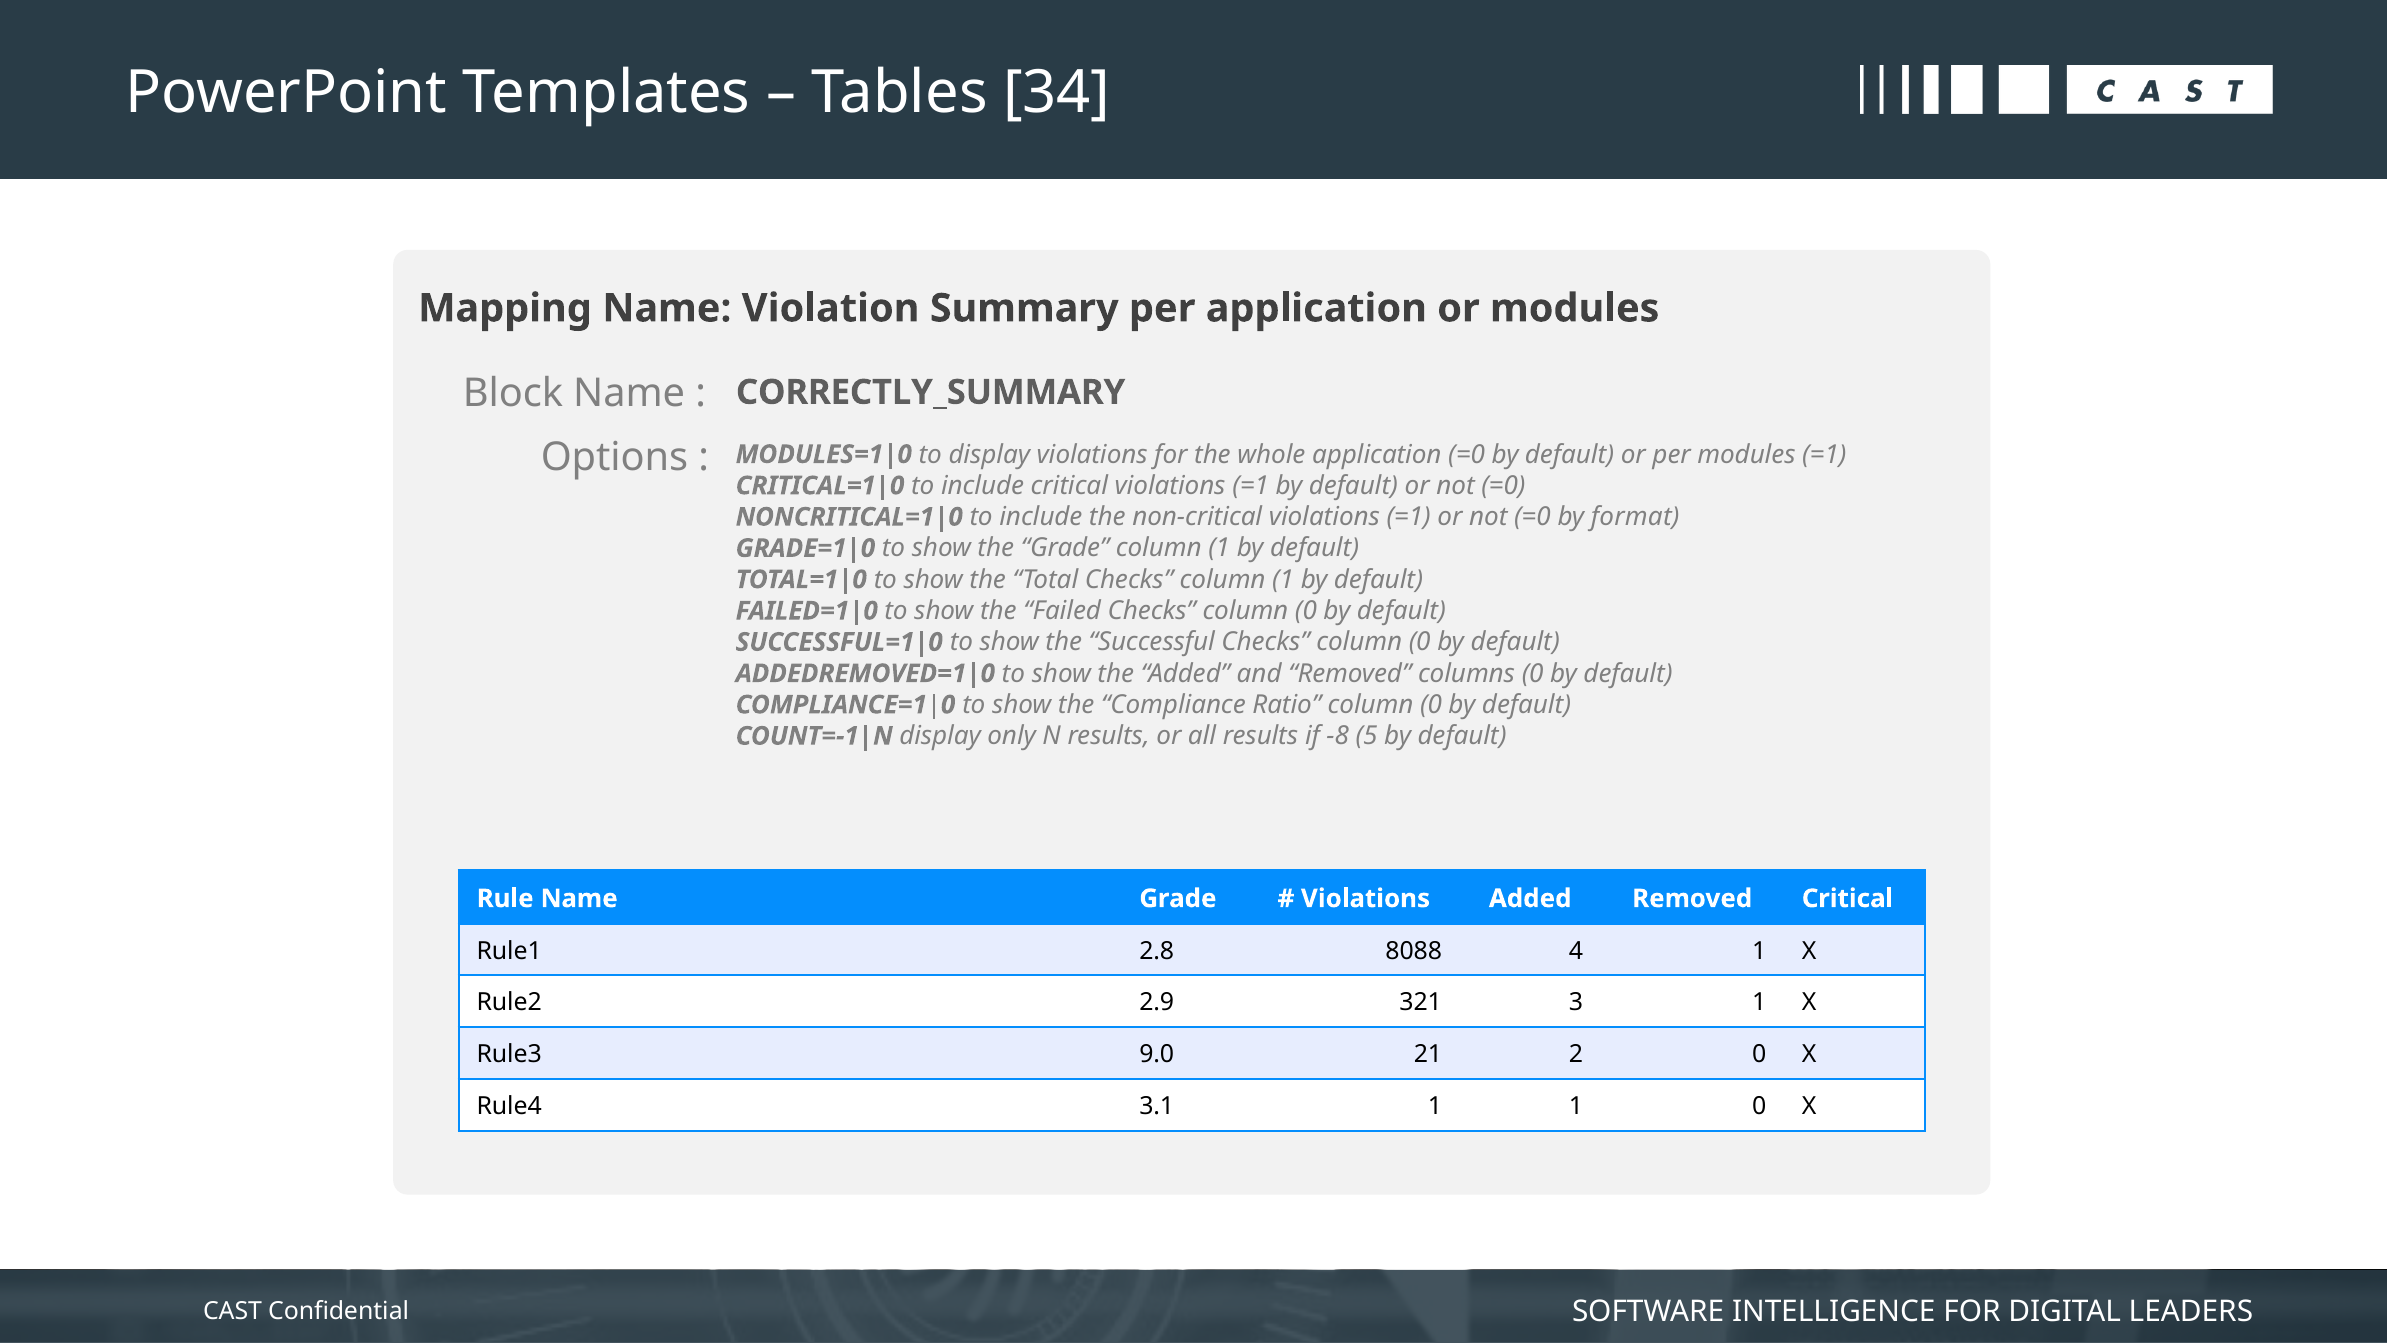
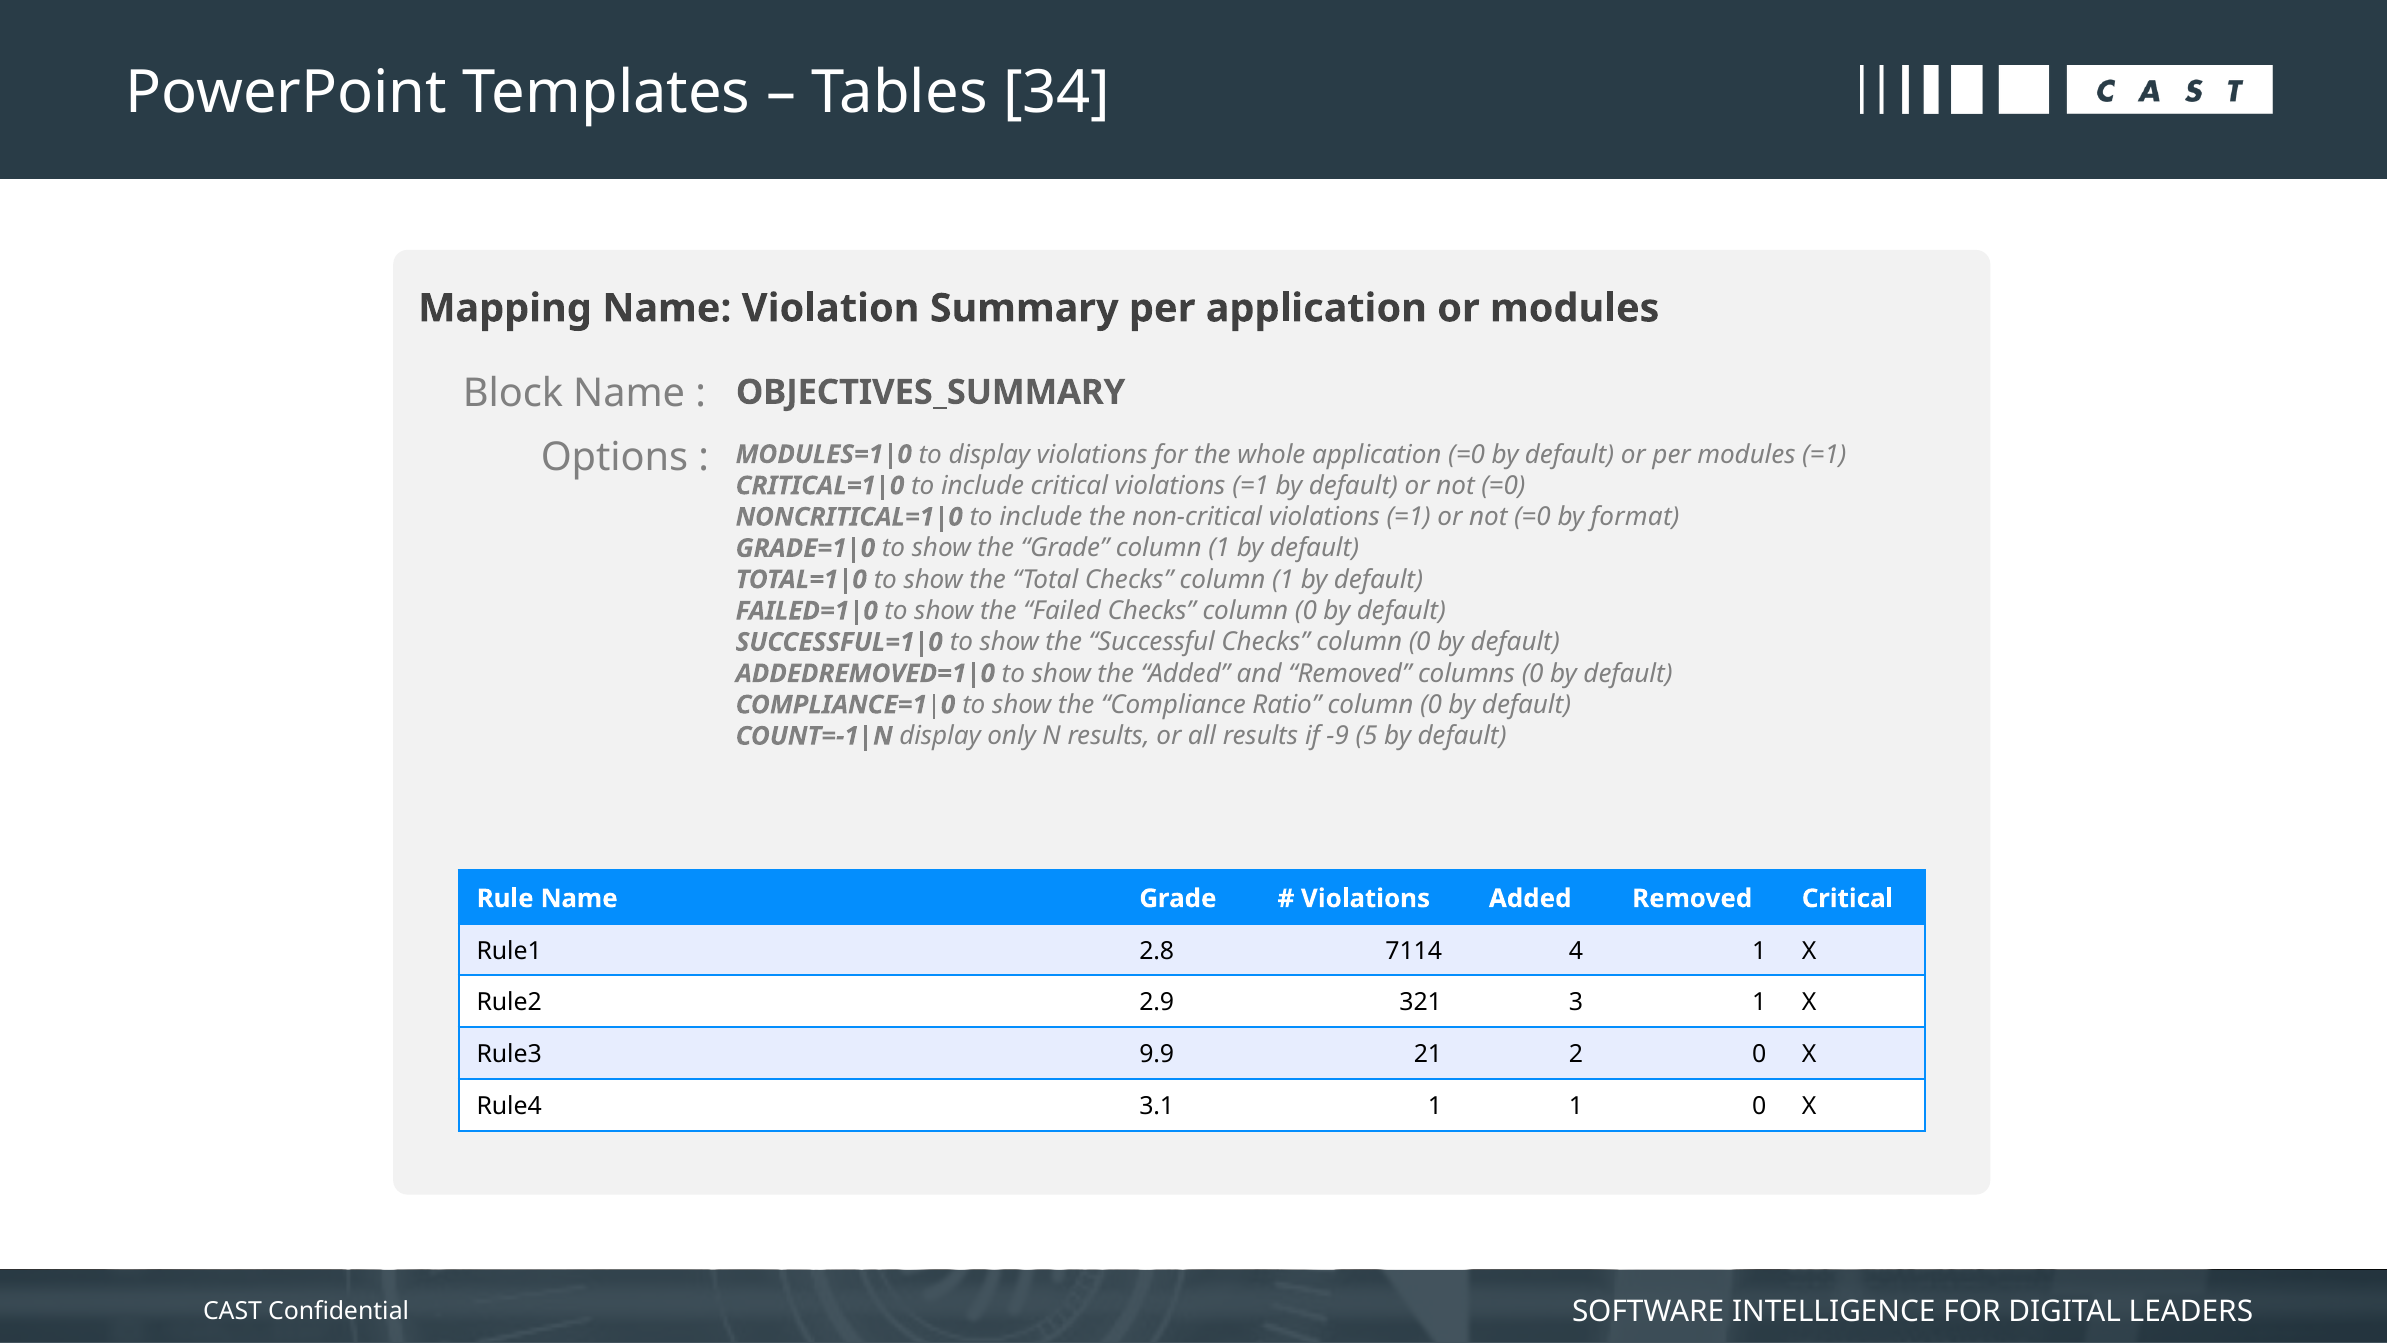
CORRECTLY_SUMMARY: CORRECTLY_SUMMARY -> OBJECTIVES_SUMMARY (931, 392)
-8: -8 -> -9 (1338, 736)
8088: 8088 -> 7114 (1414, 951)
9.0: 9.0 -> 9.9 (1157, 1054)
